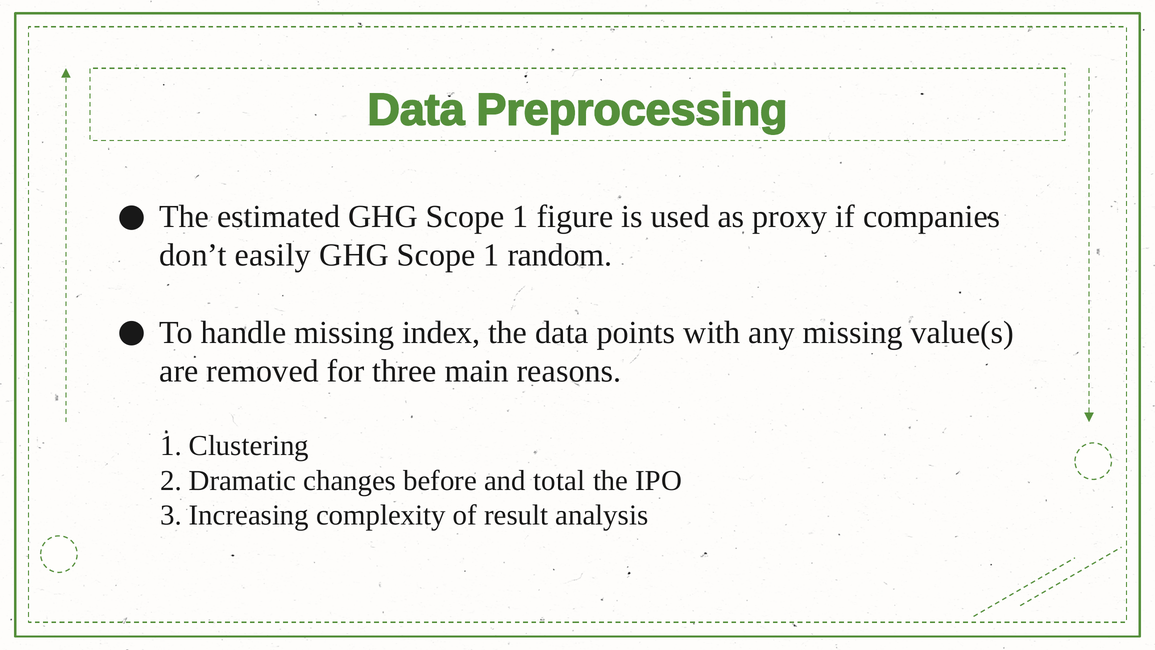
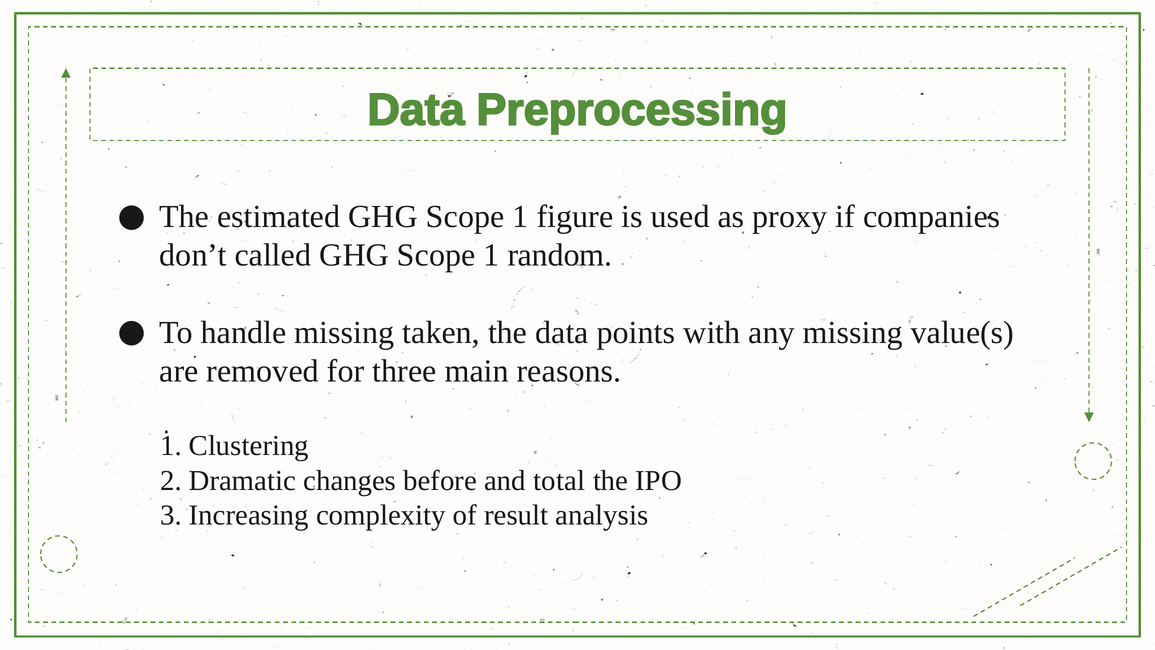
easily: easily -> called (273, 255)
index: index -> taken (441, 332)
